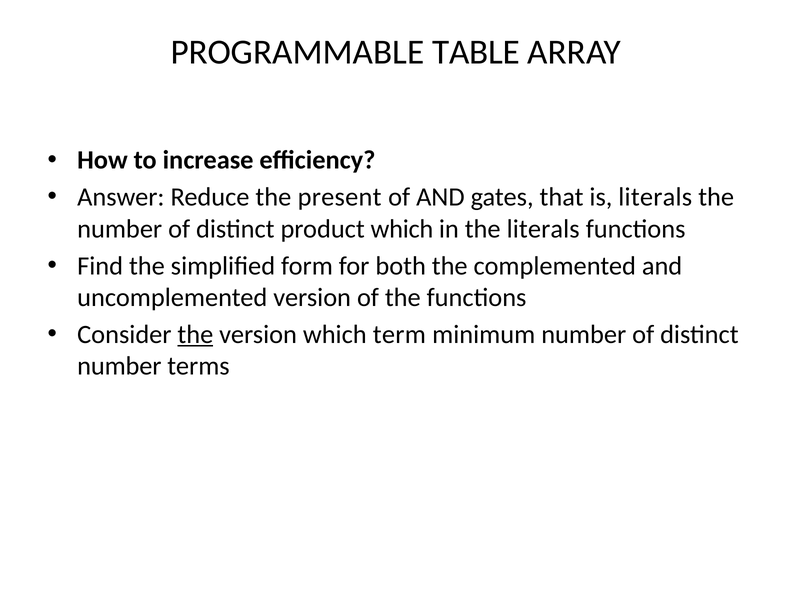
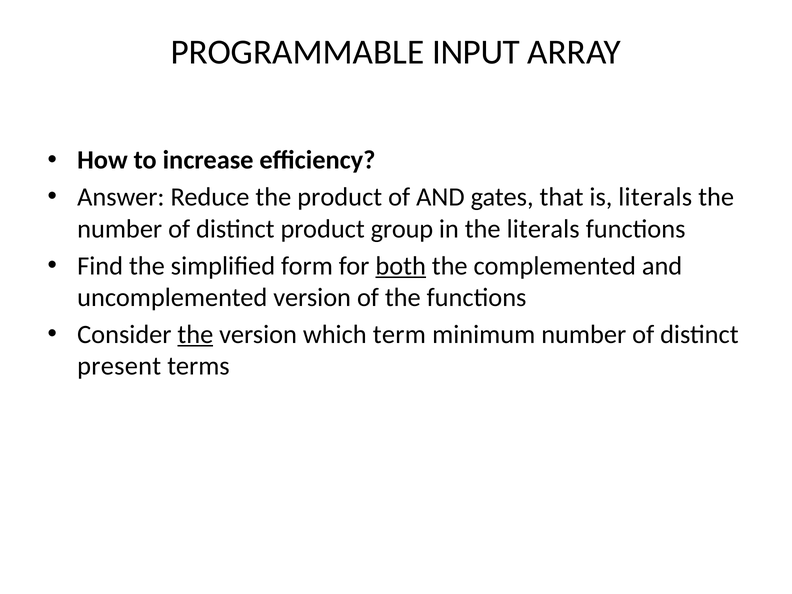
TABLE: TABLE -> INPUT (476, 52)
the present: present -> product (340, 197)
product which: which -> group (402, 229)
both underline: none -> present (401, 266)
number: number -> present (119, 366)
